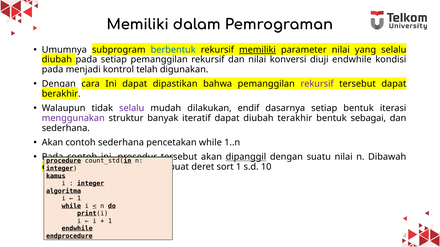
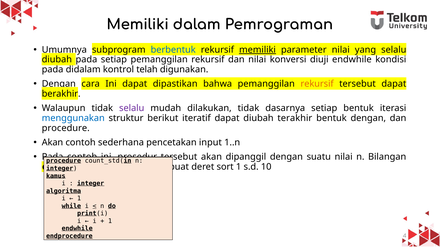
menjadi: menjadi -> didalam (83, 70)
rekursif colour: purple -> orange (317, 84)
dilakukan endif: endif -> tidak (248, 108)
menggunakan colour: purple -> blue (73, 118)
banyak: banyak -> berikut (163, 118)
bentuk sebagai: sebagai -> dengan (368, 118)
sederhana: sederhana -> procedure (66, 128)
pencetakan while: while -> input (210, 143)
dipanggil underline: present -> none (246, 157)
Dibawah: Dibawah -> Bilangan (387, 157)
